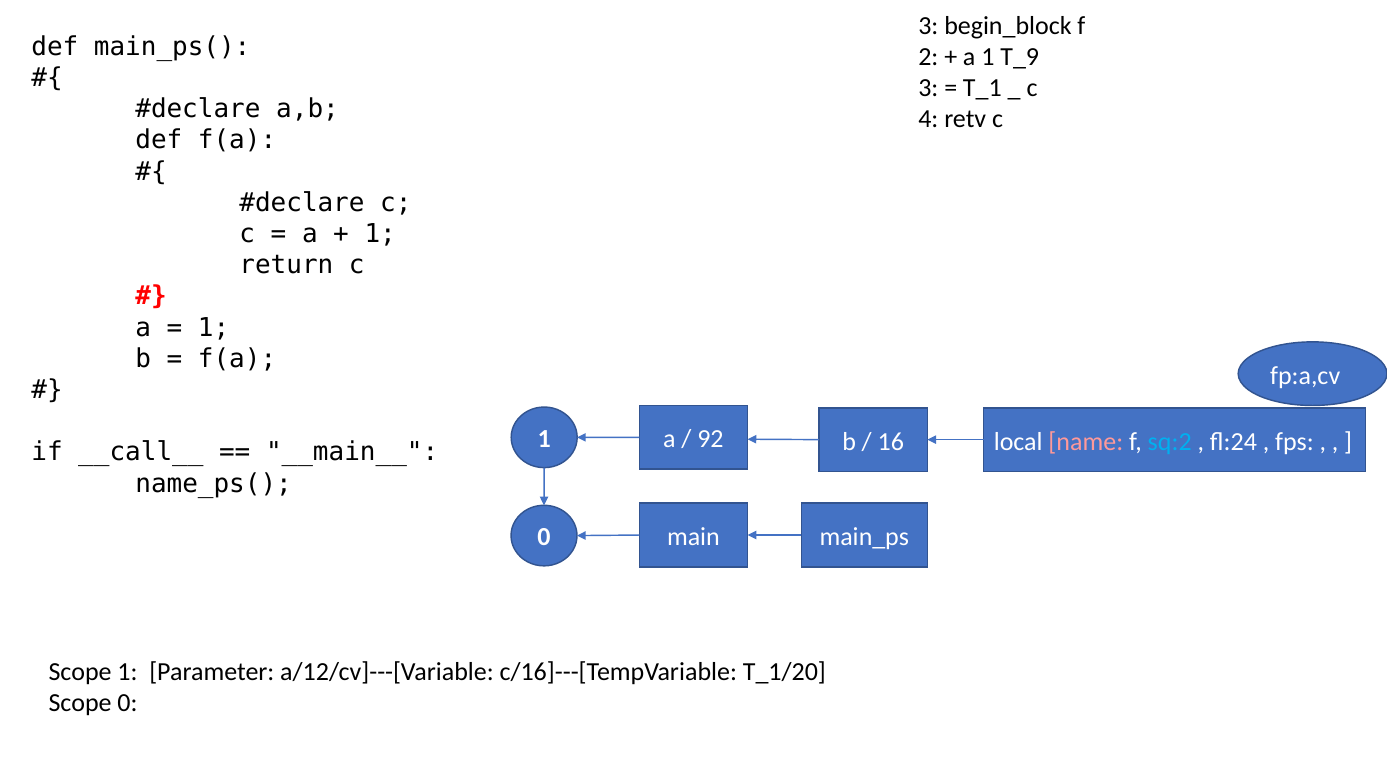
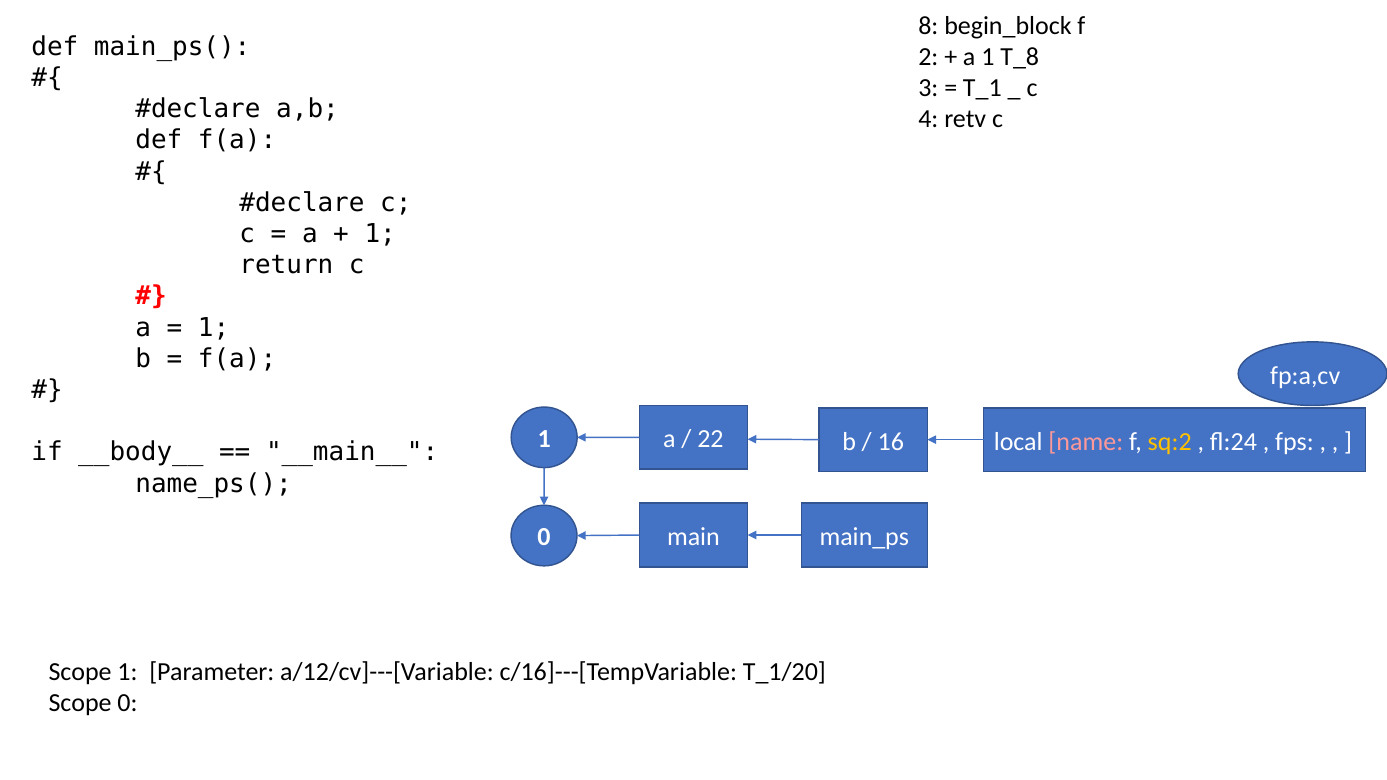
3: 3 -> 8 (928, 26)
T_9: T_9 -> T_8 (1020, 57)
92: 92 -> 22 (710, 439)
sq:2 colour: light blue -> yellow (1170, 442)
__call__: __call__ -> __body__ (141, 452)
